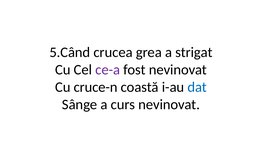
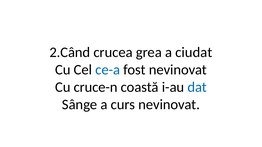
5.Când: 5.Când -> 2.Când (70, 52)
strigat: strigat -> ciudat (194, 52)
ce-a colour: purple -> blue (108, 70)
